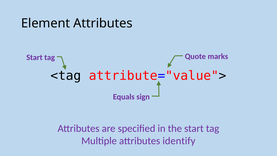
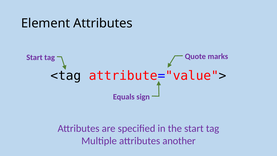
identify: identify -> another (179, 141)
